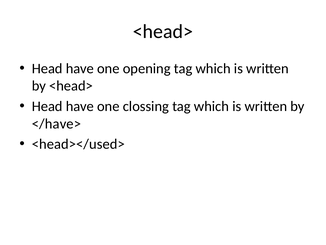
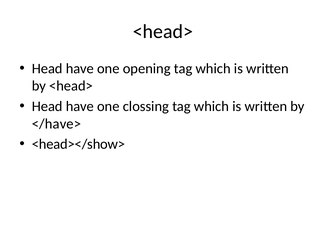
<head></used>: <head></used> -> <head></show> (78, 144)
